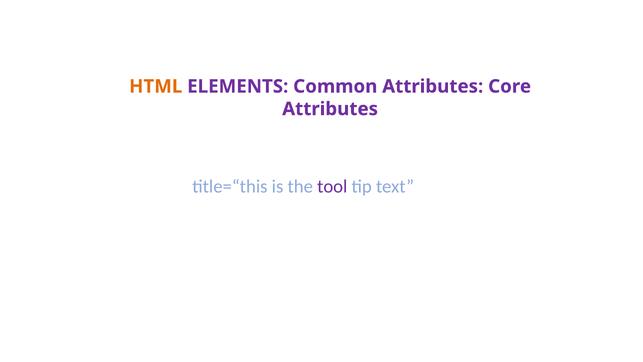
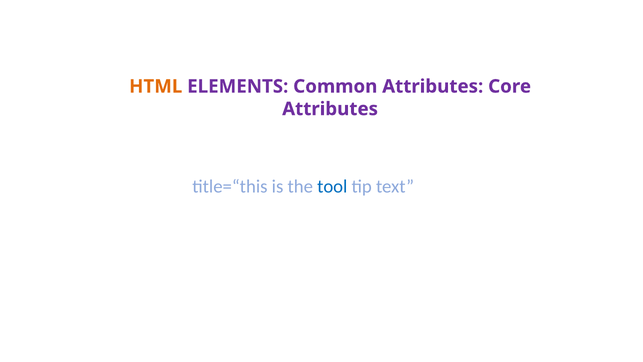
tool colour: purple -> blue (332, 186)
